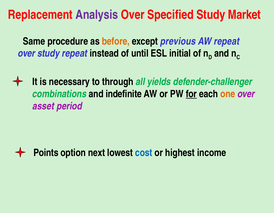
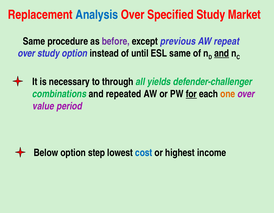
Analysis colour: purple -> blue (97, 15)
before colour: orange -> purple (116, 41)
study repeat: repeat -> option (75, 53)
ESL initial: initial -> same (180, 53)
and underline: none -> present (222, 53)
indefinite: indefinite -> repeated (124, 94)
asset: asset -> value (43, 106)
Points: Points -> Below (46, 153)
next: next -> step (97, 153)
